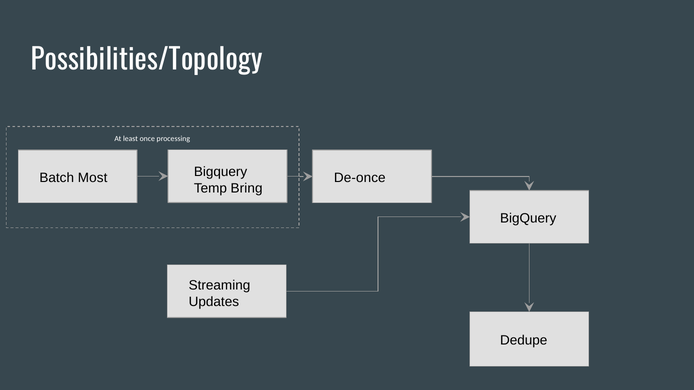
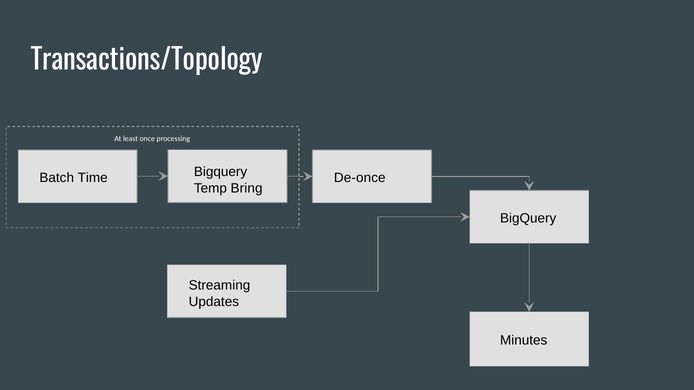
Possibilities/Topology: Possibilities/Topology -> Transactions/Topology (147, 60)
Most: Most -> Time (93, 178)
Dedupe: Dedupe -> Minutes (524, 341)
